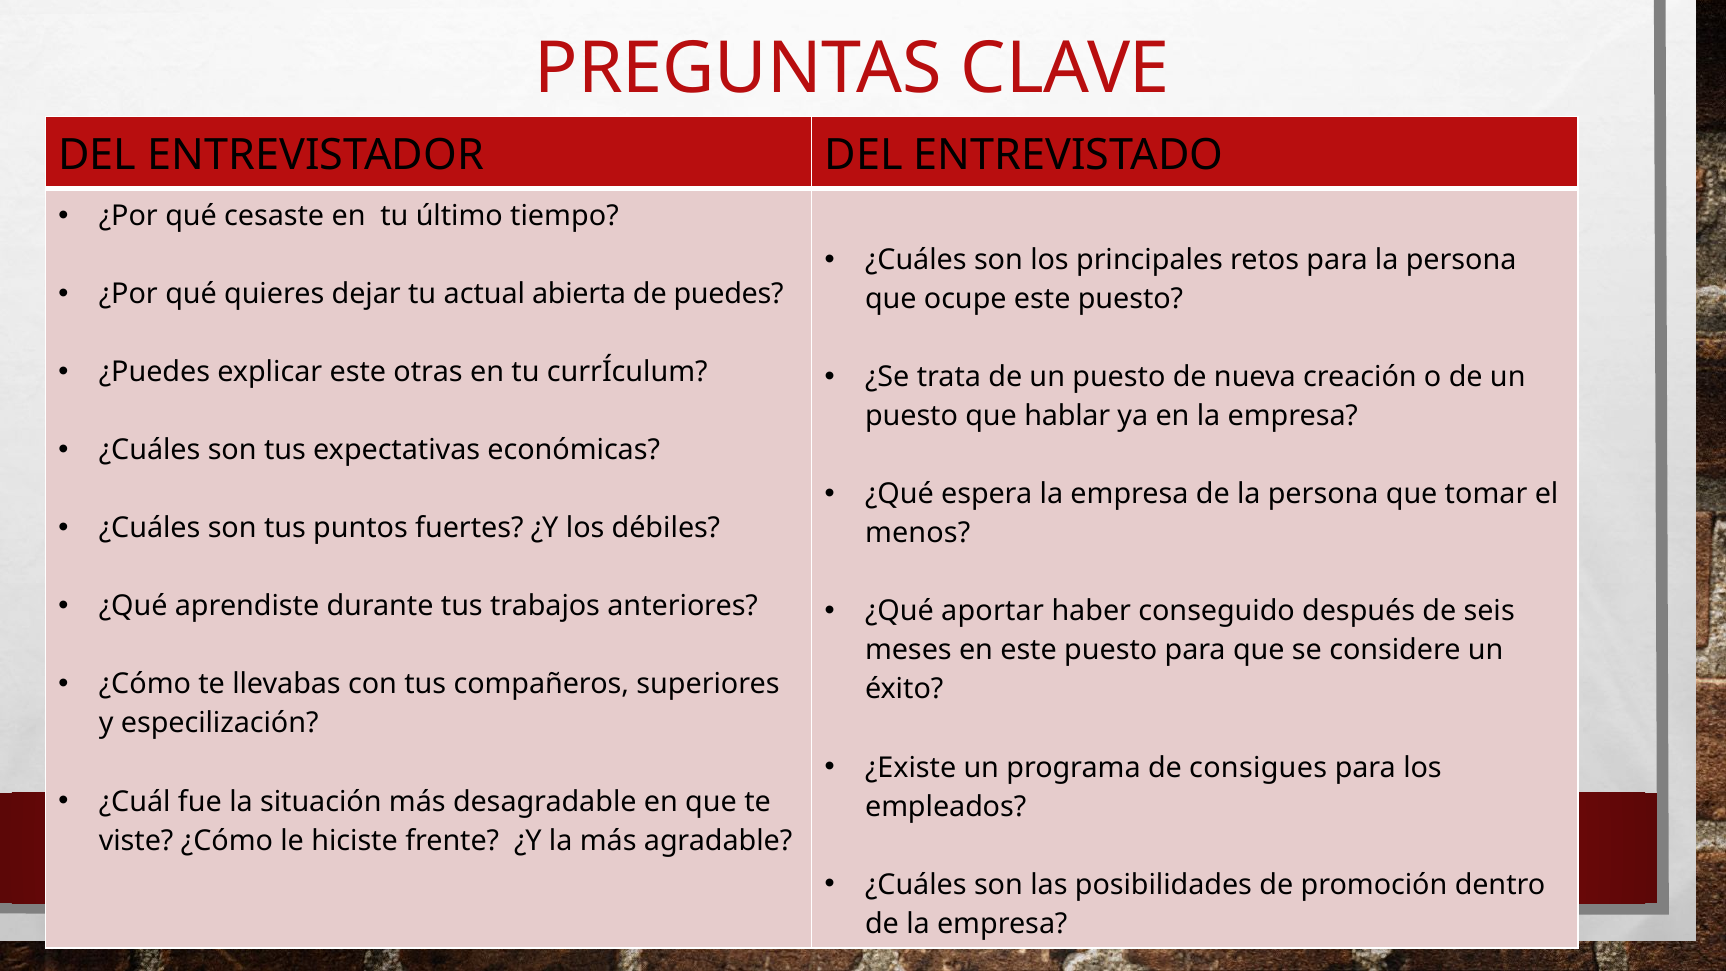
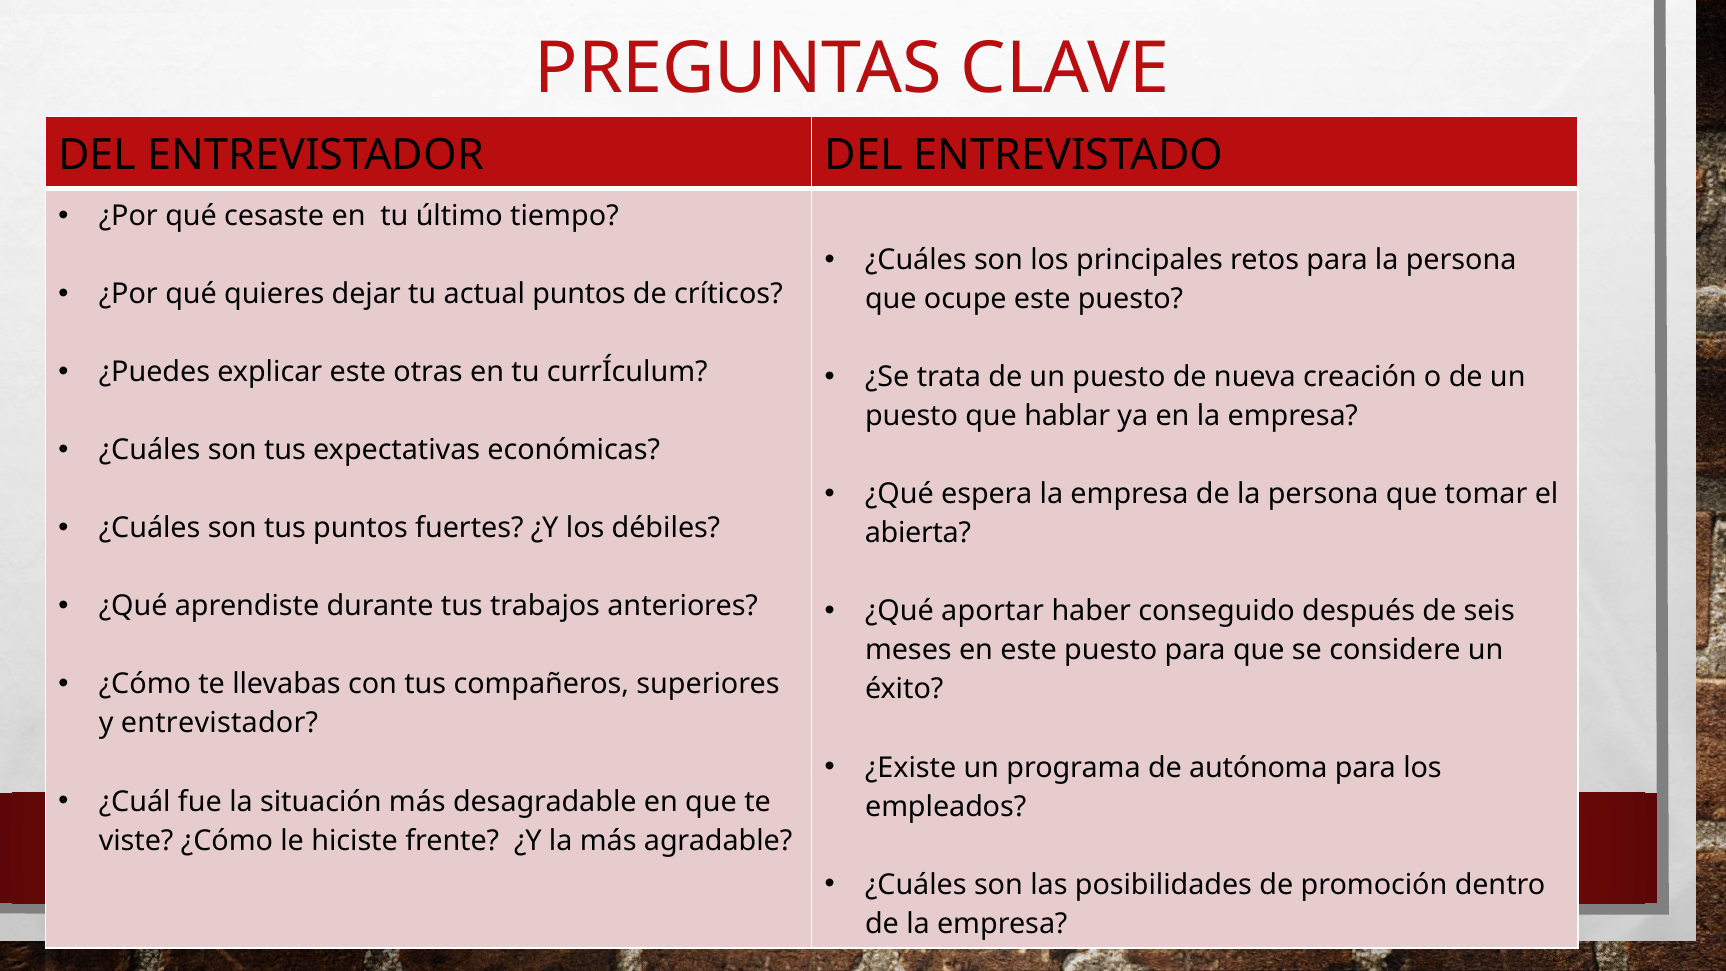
actual abierta: abierta -> puntos (579, 294)
puedes: puedes -> críticos (728, 294)
menos: menos -> abierta (918, 533)
y especilización: especilización -> entrevistador (220, 723)
consigues: consigues -> autónoma (1258, 767)
